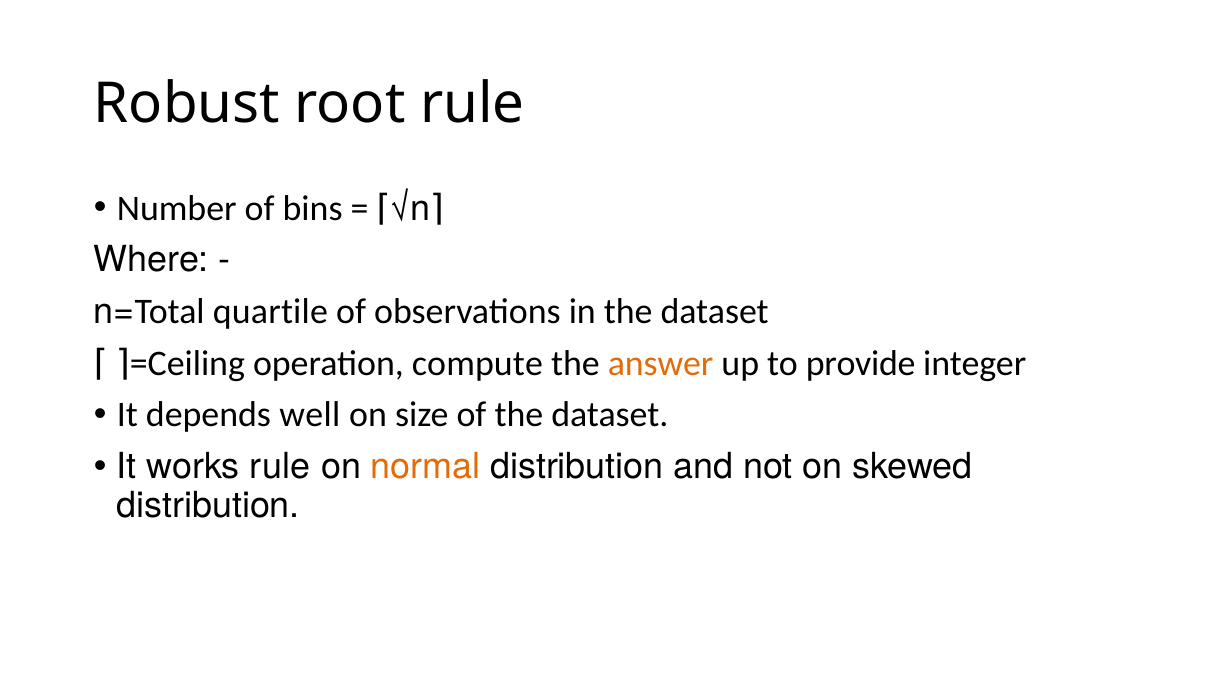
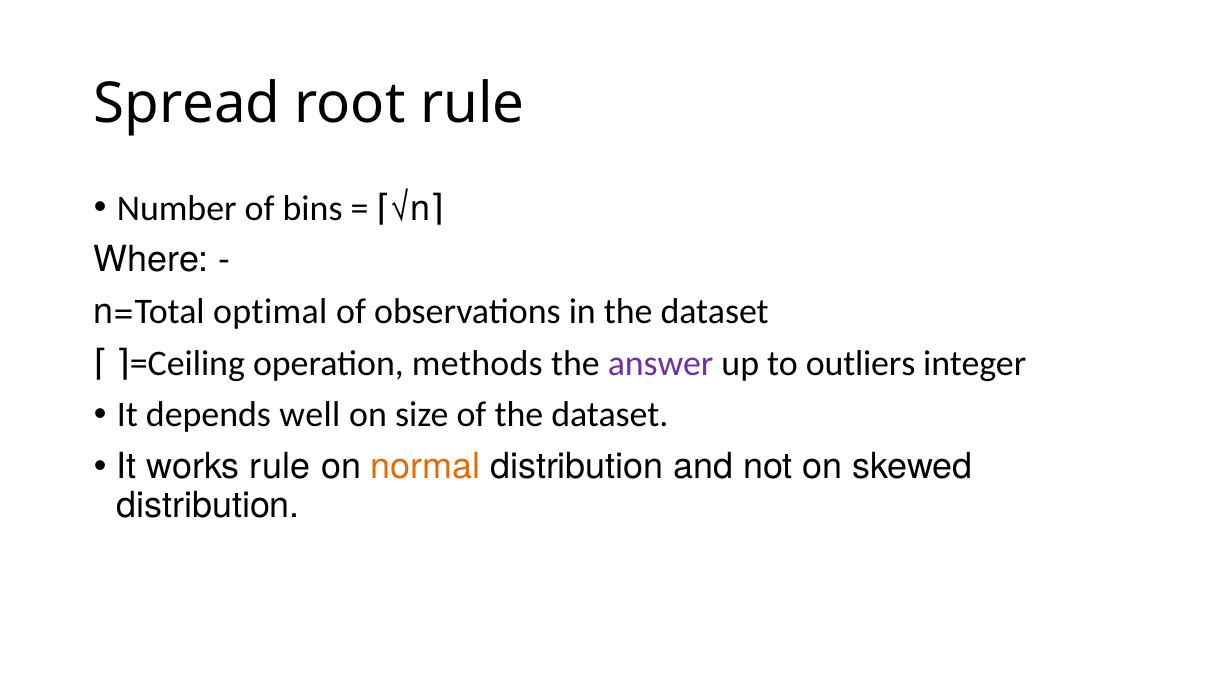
Robust: Robust -> Spread (187, 103)
quartile: quartile -> optimal (270, 311)
compute: compute -> methods (477, 363)
answer colour: orange -> purple (661, 363)
provide: provide -> outliers (861, 363)
